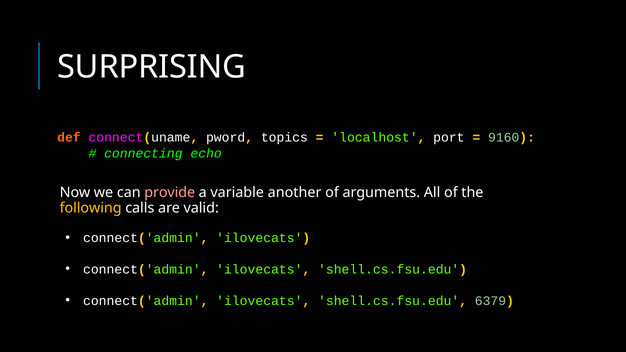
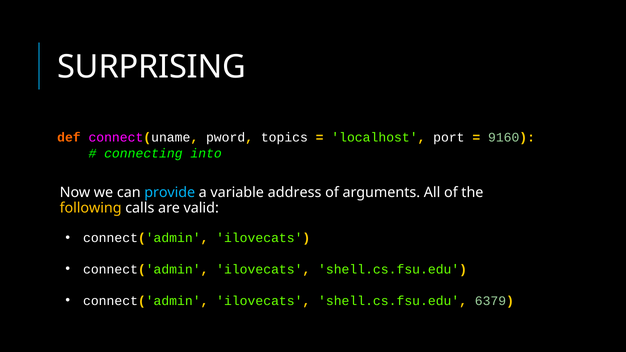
echo: echo -> into (206, 153)
provide colour: pink -> light blue (170, 192)
another: another -> address (295, 192)
